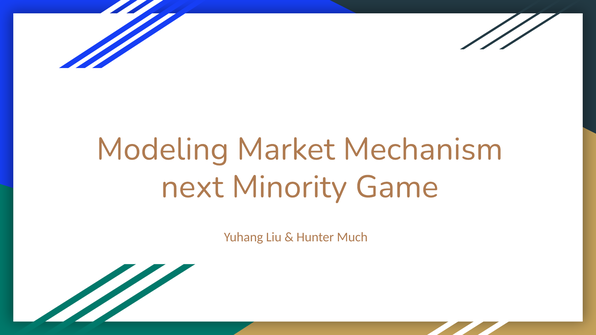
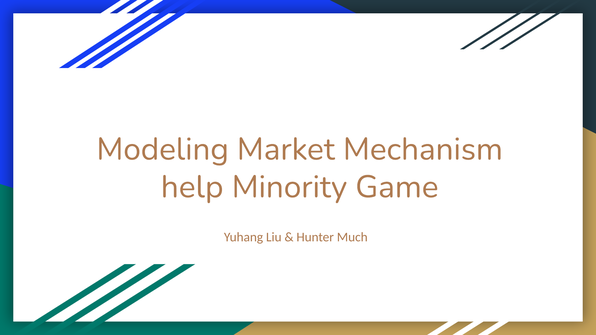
next: next -> help (192, 187)
